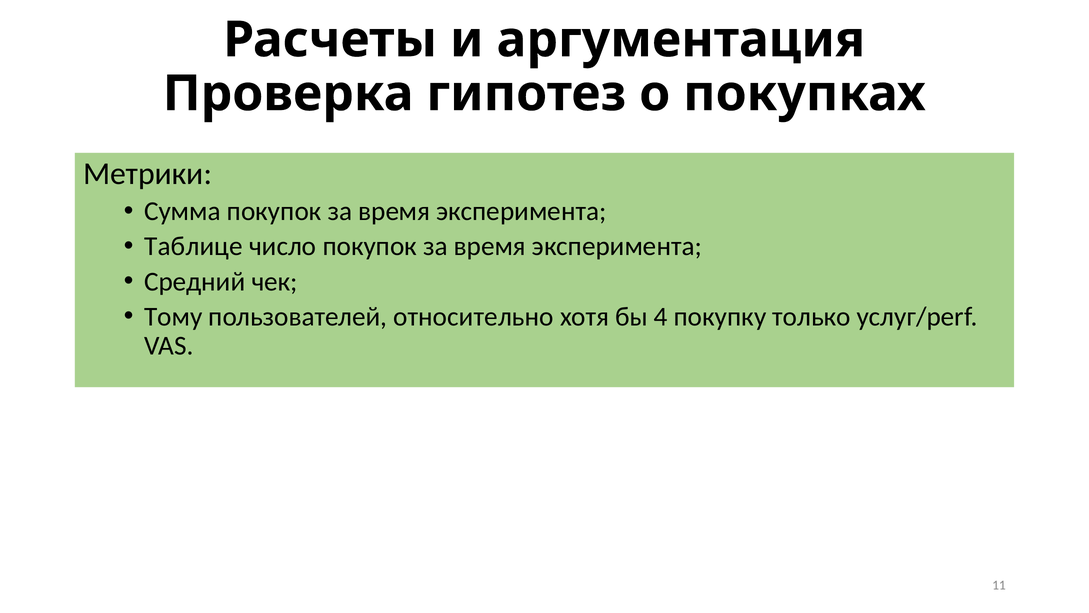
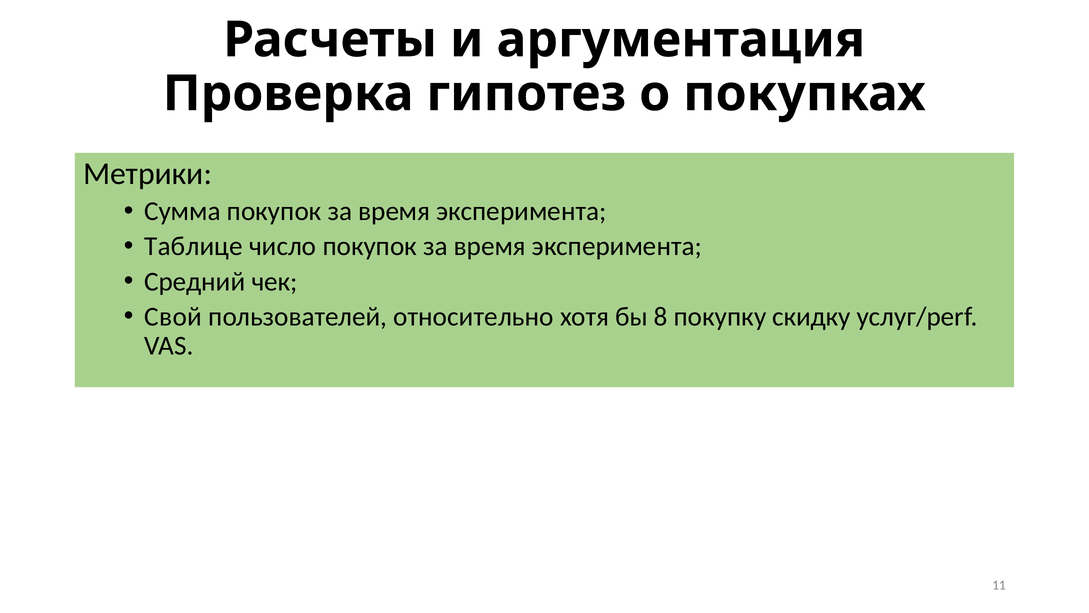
Тому: Тому -> Свой (173, 316)
4: 4 -> 8 (661, 316)
только: только -> скидку (812, 316)
